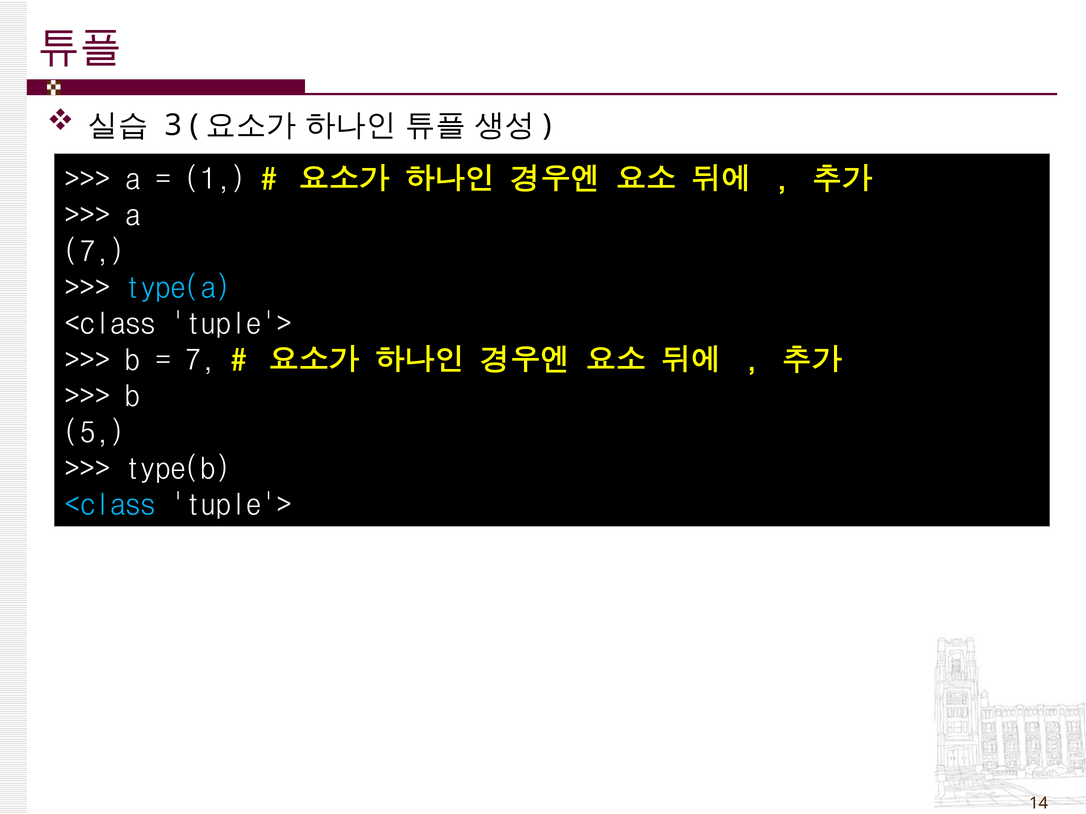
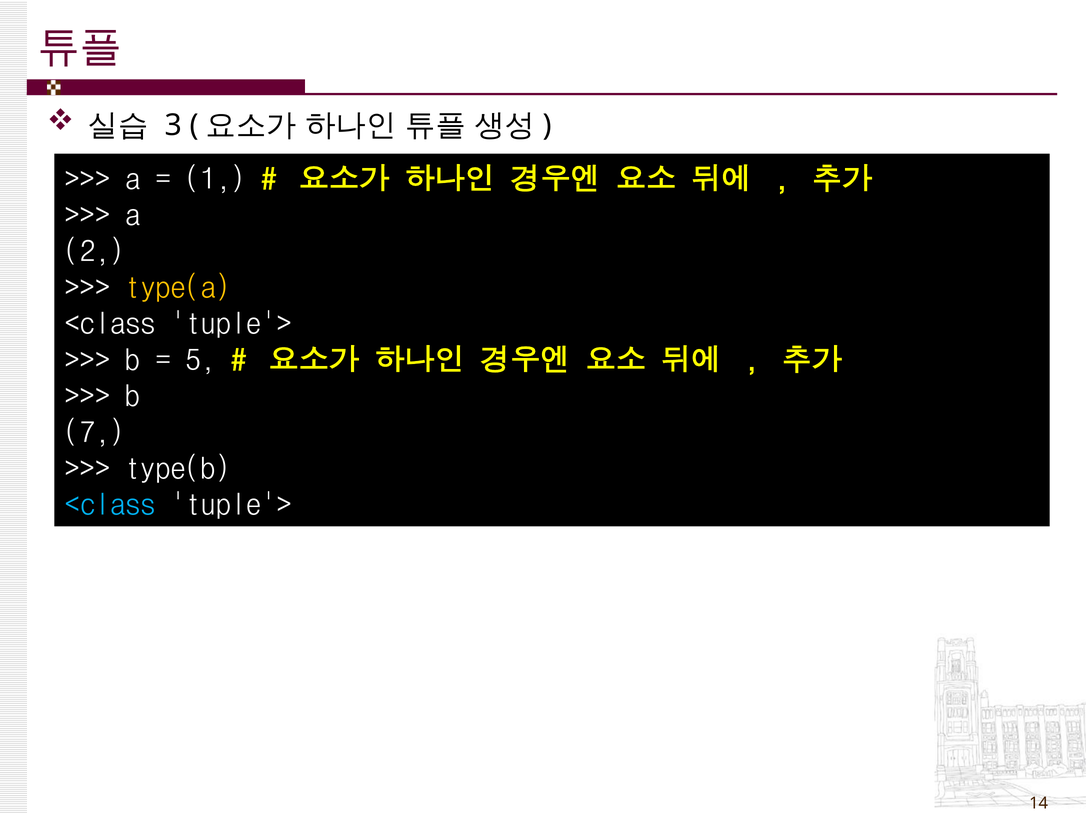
7: 7 -> 2 (95, 252)
type(a colour: light blue -> yellow (178, 288)
7: 7 -> 5 (201, 360)
5: 5 -> 7 (95, 433)
